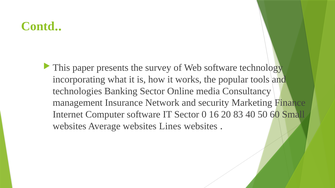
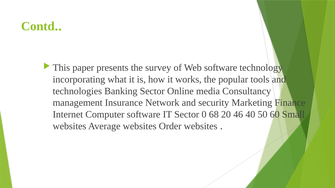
16: 16 -> 68 (214, 115)
83: 83 -> 46 (238, 115)
Lines: Lines -> Order (170, 126)
